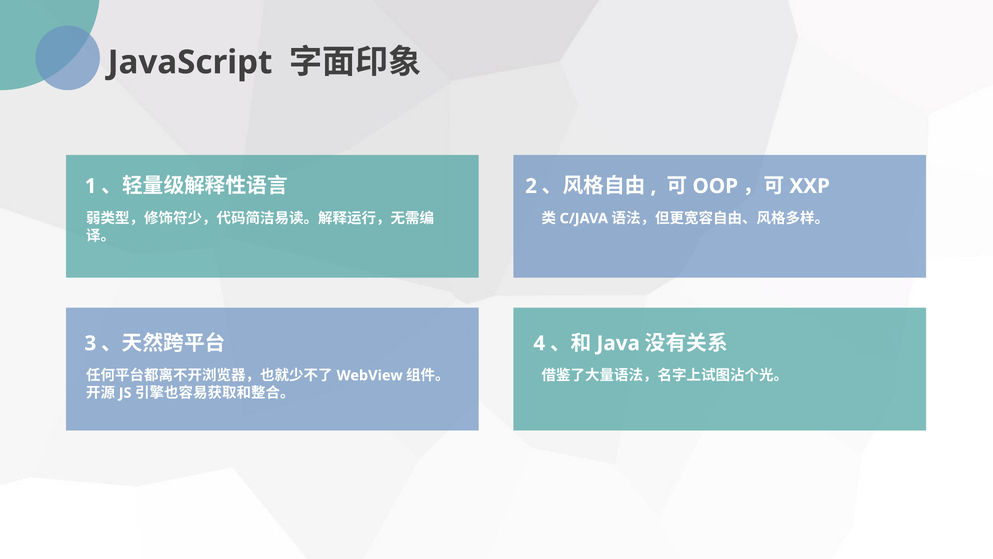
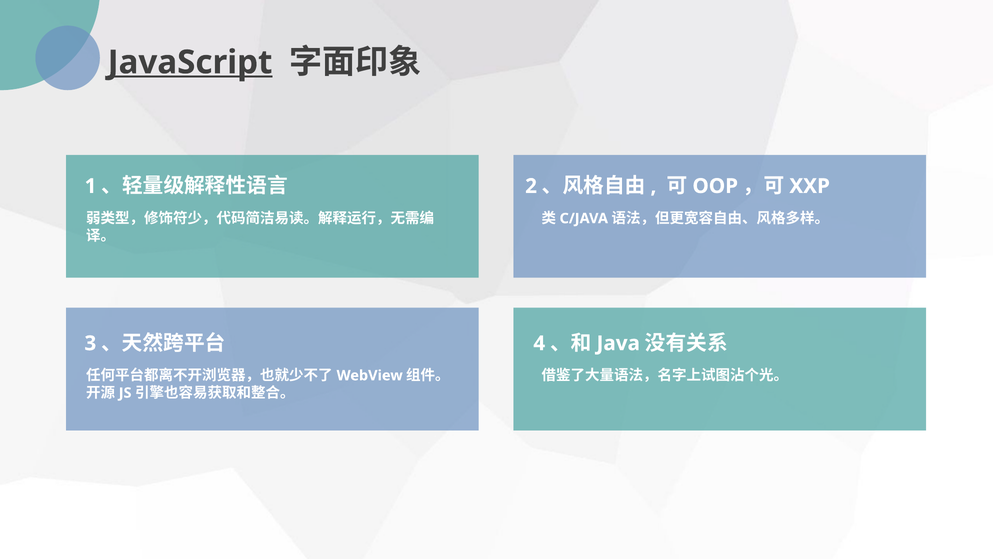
JavaScript underline: none -> present (190, 62)
